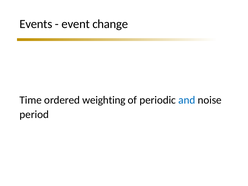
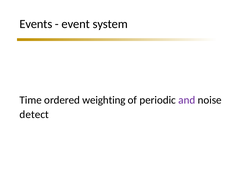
change: change -> system (110, 24)
and colour: blue -> purple (187, 100)
period: period -> detect (34, 115)
